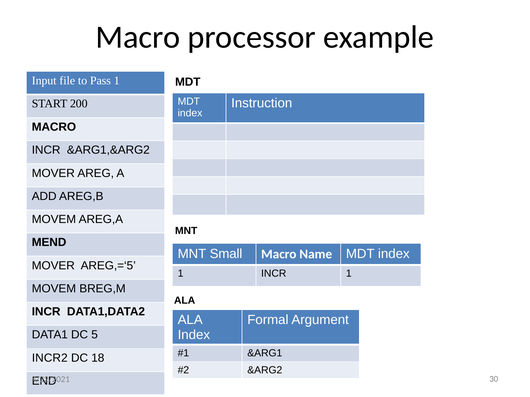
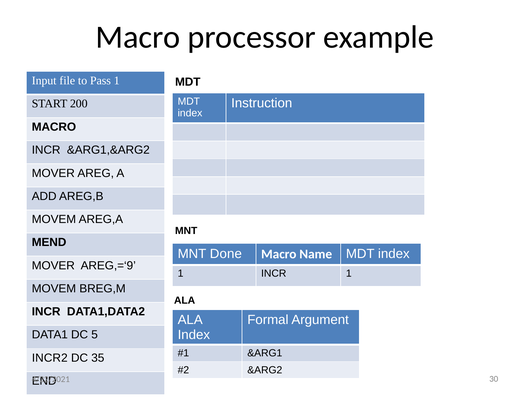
Small: Small -> Done (226, 254)
AREG,=‘5: AREG,=‘5 -> AREG,=‘9 (108, 266)
18: 18 -> 35 (98, 358)
